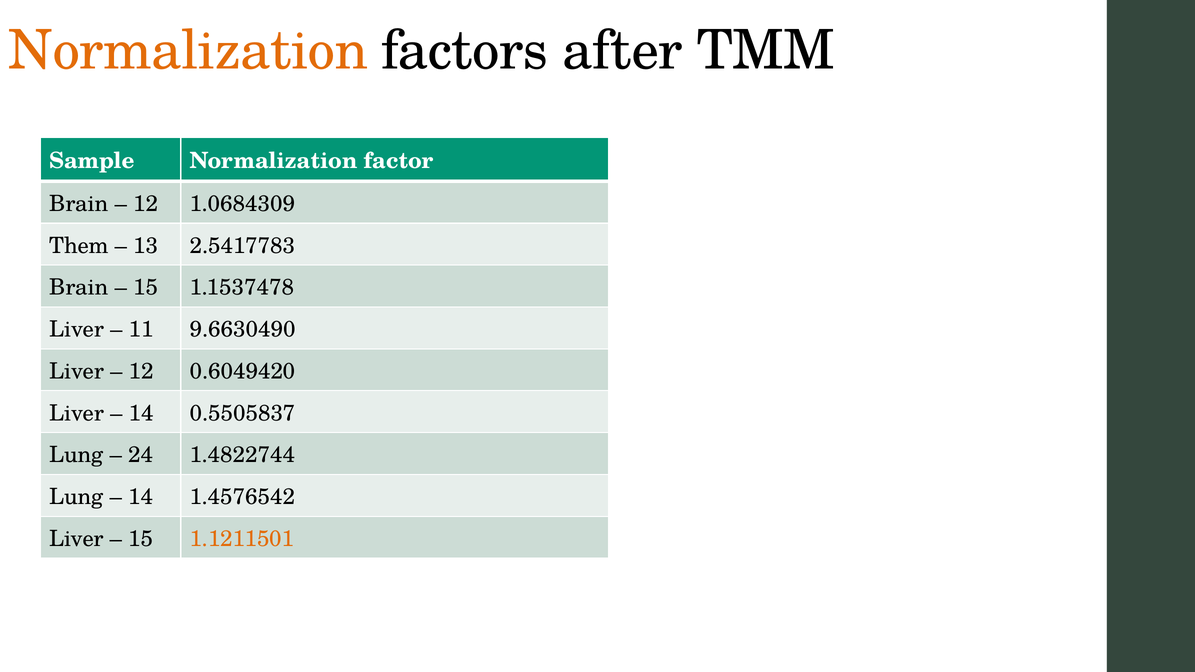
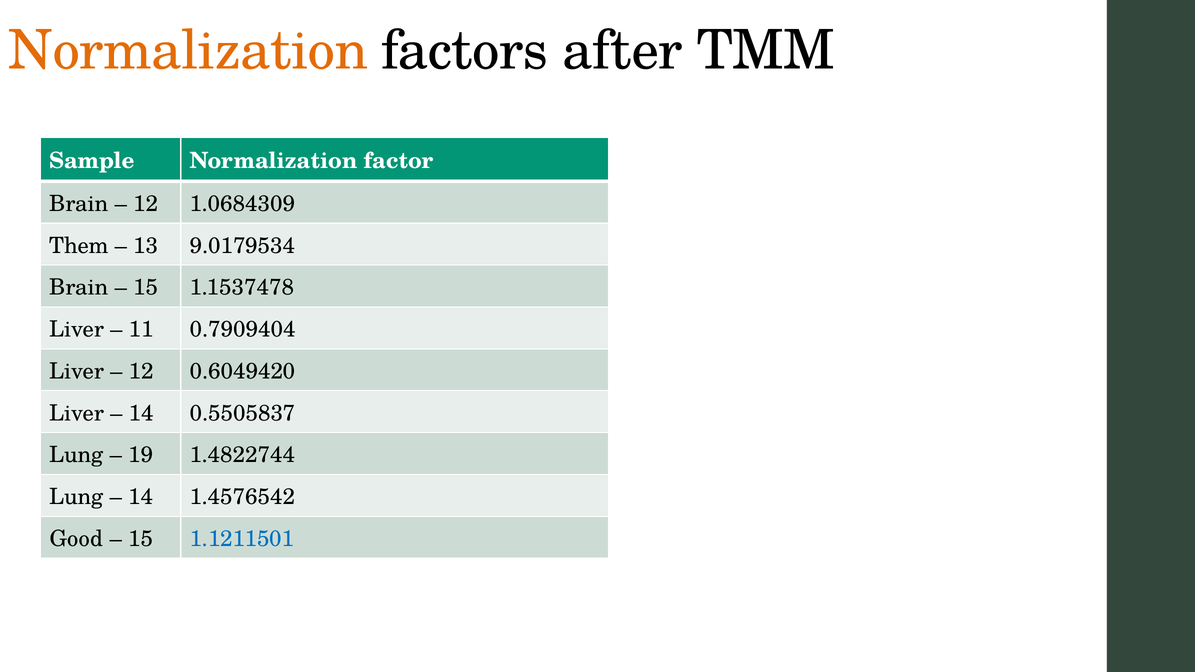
2.5417783: 2.5417783 -> 9.0179534 (242, 246)
9.6630490: 9.6630490 -> 0.7909404 (243, 330)
24: 24 -> 19 (141, 455)
Liver: Liver -> Good (76, 539)
1.1211501 colour: orange -> blue (242, 539)
